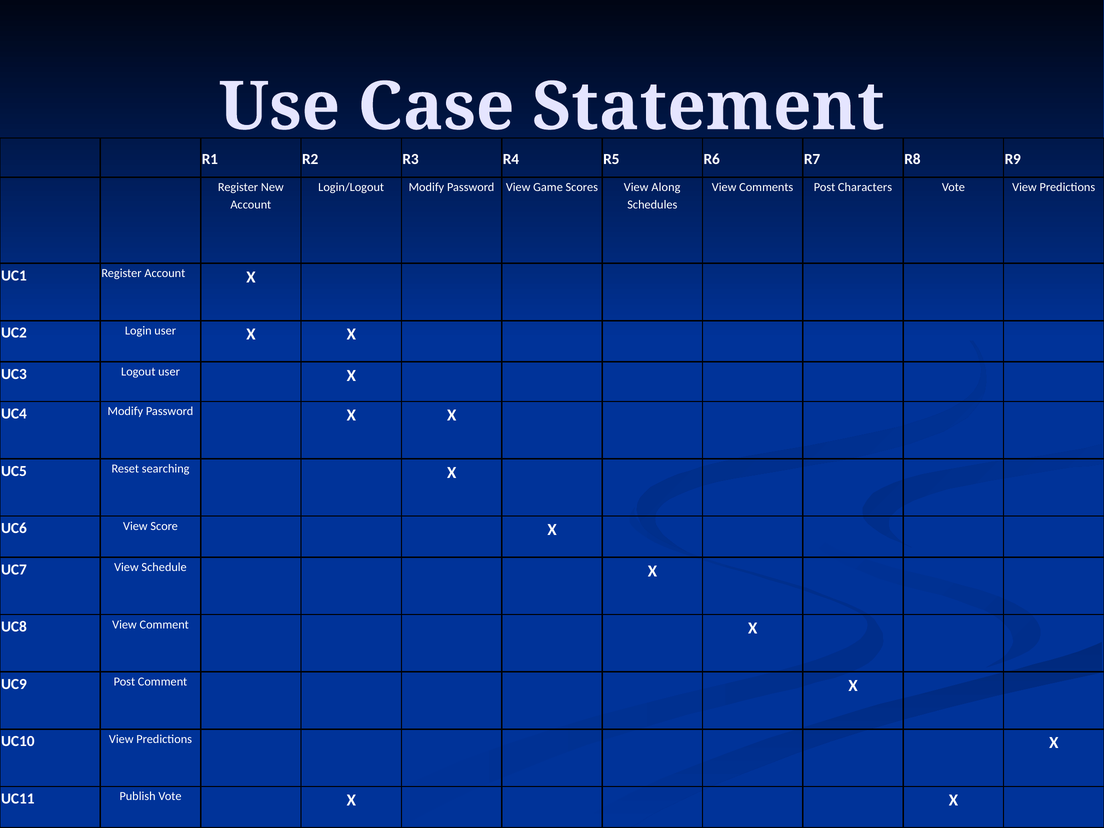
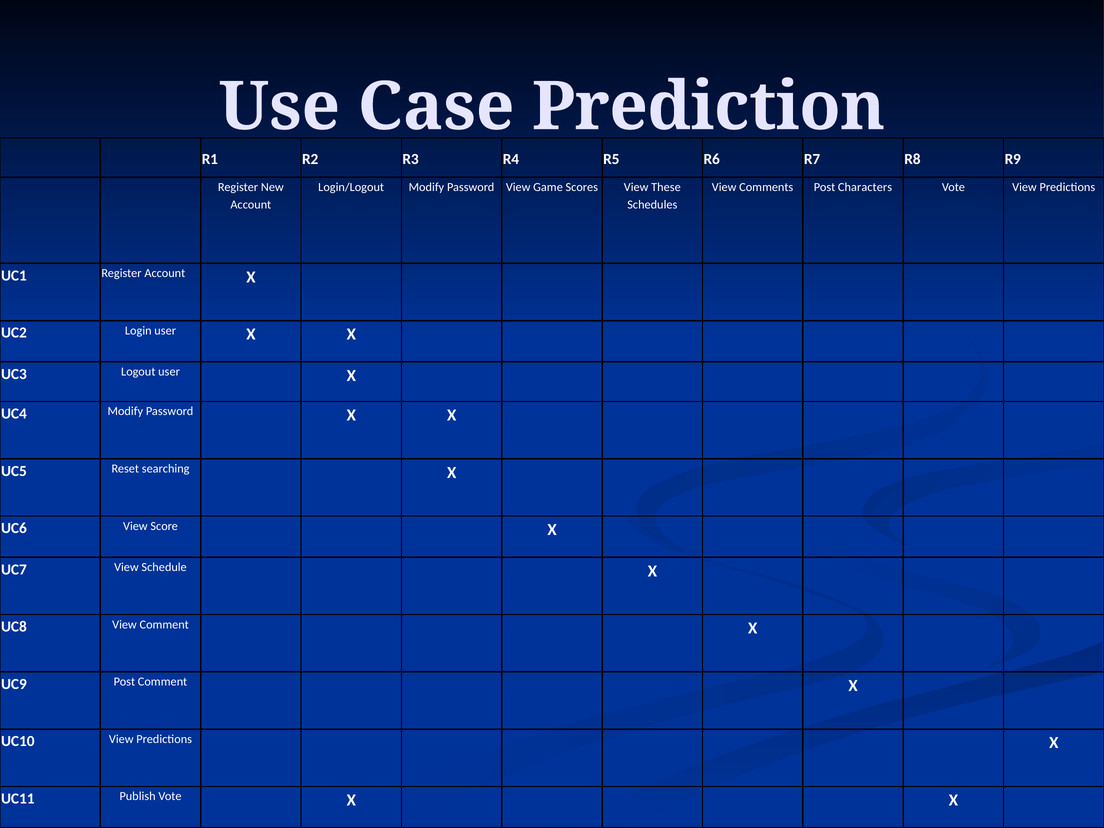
Statement: Statement -> Prediction (709, 107)
Along: Along -> These (666, 187)
